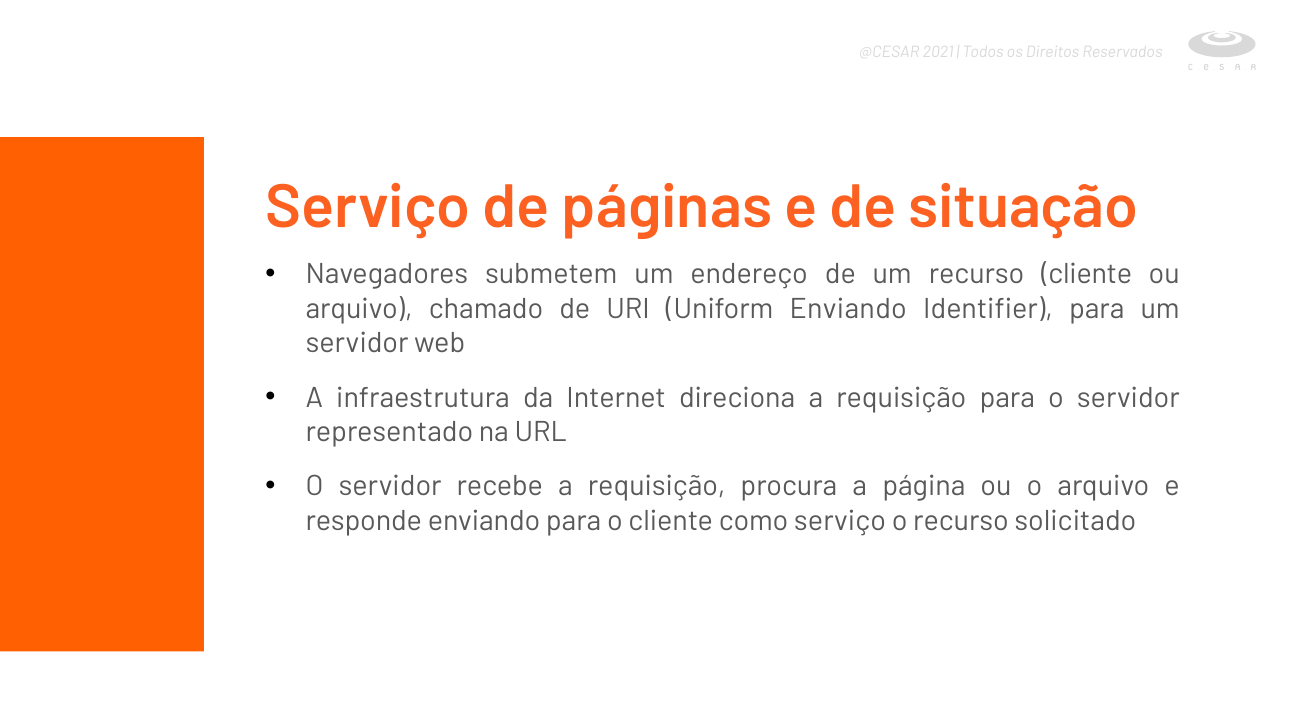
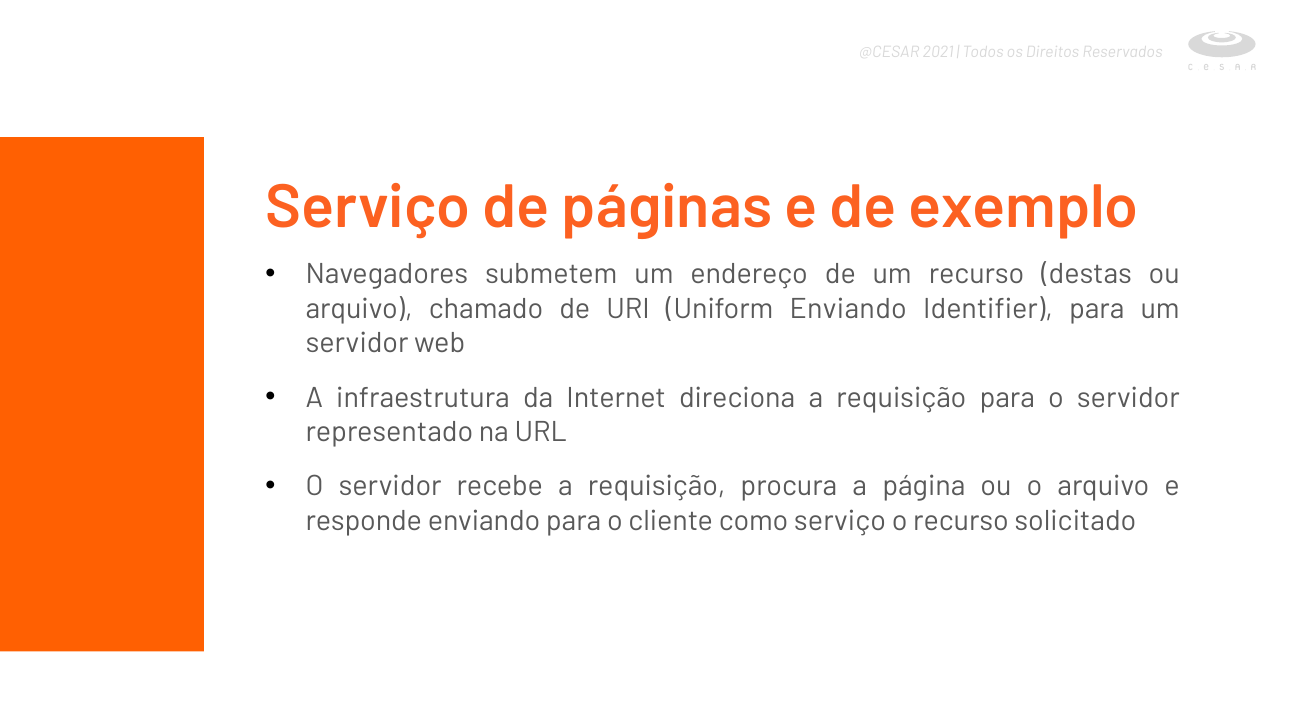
situação: situação -> exemplo (1024, 207)
recurso cliente: cliente -> destas (1087, 274)
